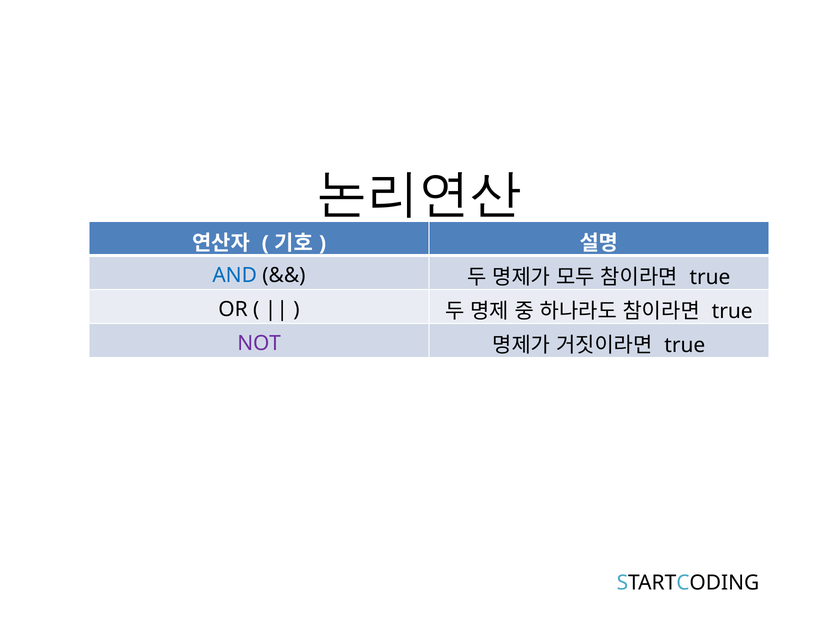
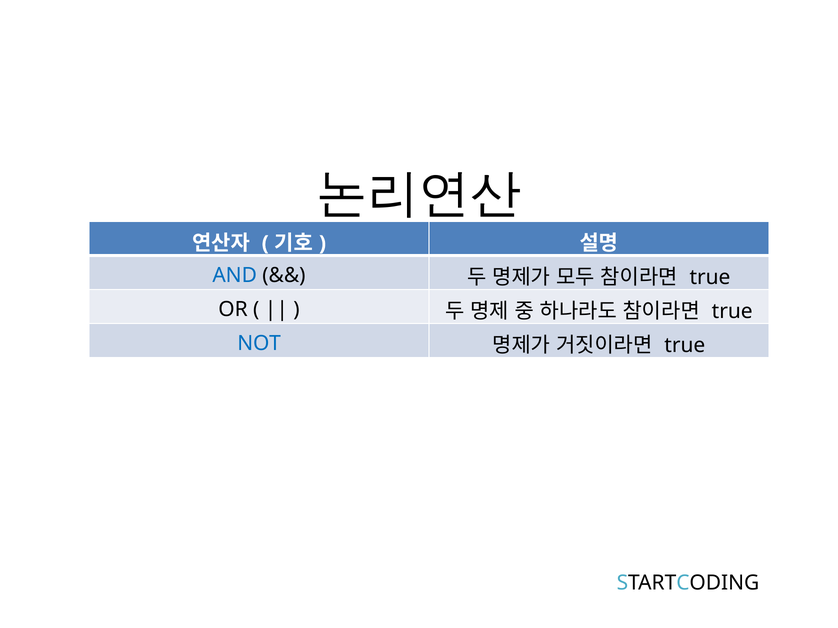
NOT colour: purple -> blue (259, 343)
